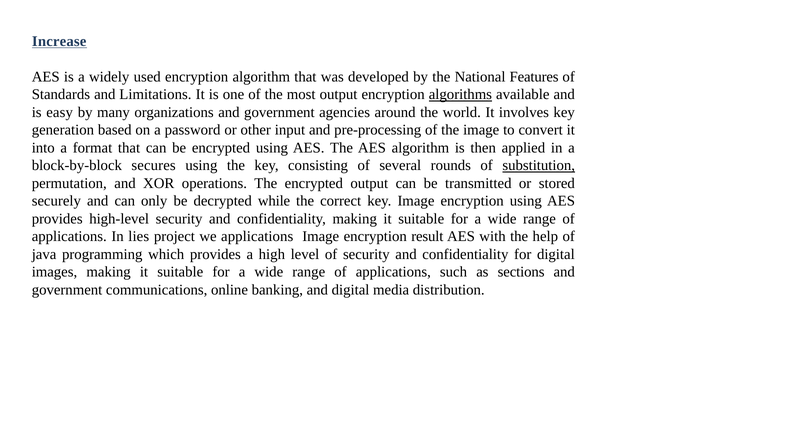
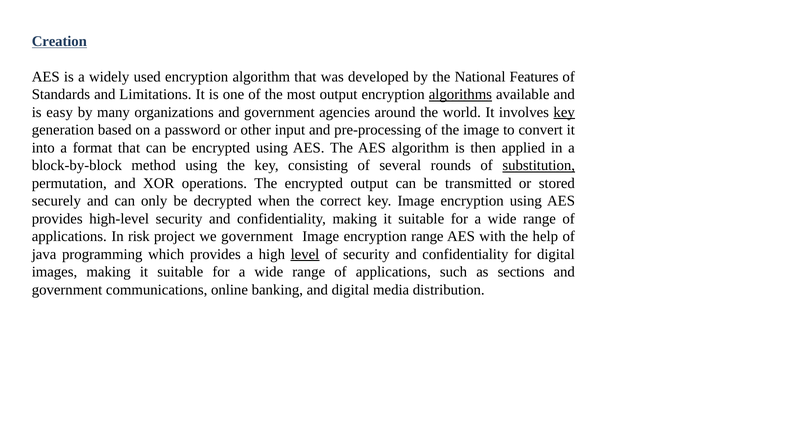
Increase: Increase -> Creation (59, 41)
key underline: none -> present (564, 112)
secures: secures -> method (154, 165)
while: while -> when (274, 201)
lies: lies -> risk (139, 236)
we applications: applications -> government (257, 236)
encryption result: result -> range (427, 236)
level underline: none -> present (305, 254)
